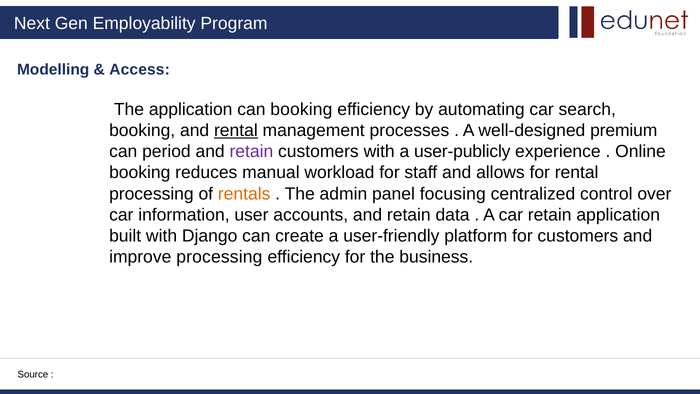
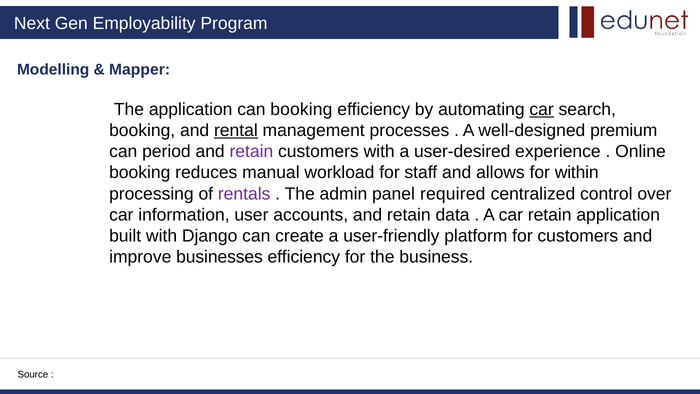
Access: Access -> Mapper (140, 70)
car underline: none -> present (542, 110)
user-publicly: user-publicly -> user-desired (462, 152)
for rental: rental -> within (577, 173)
rentals colour: orange -> purple (244, 194)
focusing: focusing -> required (453, 194)
improve processing: processing -> businesses (220, 257)
